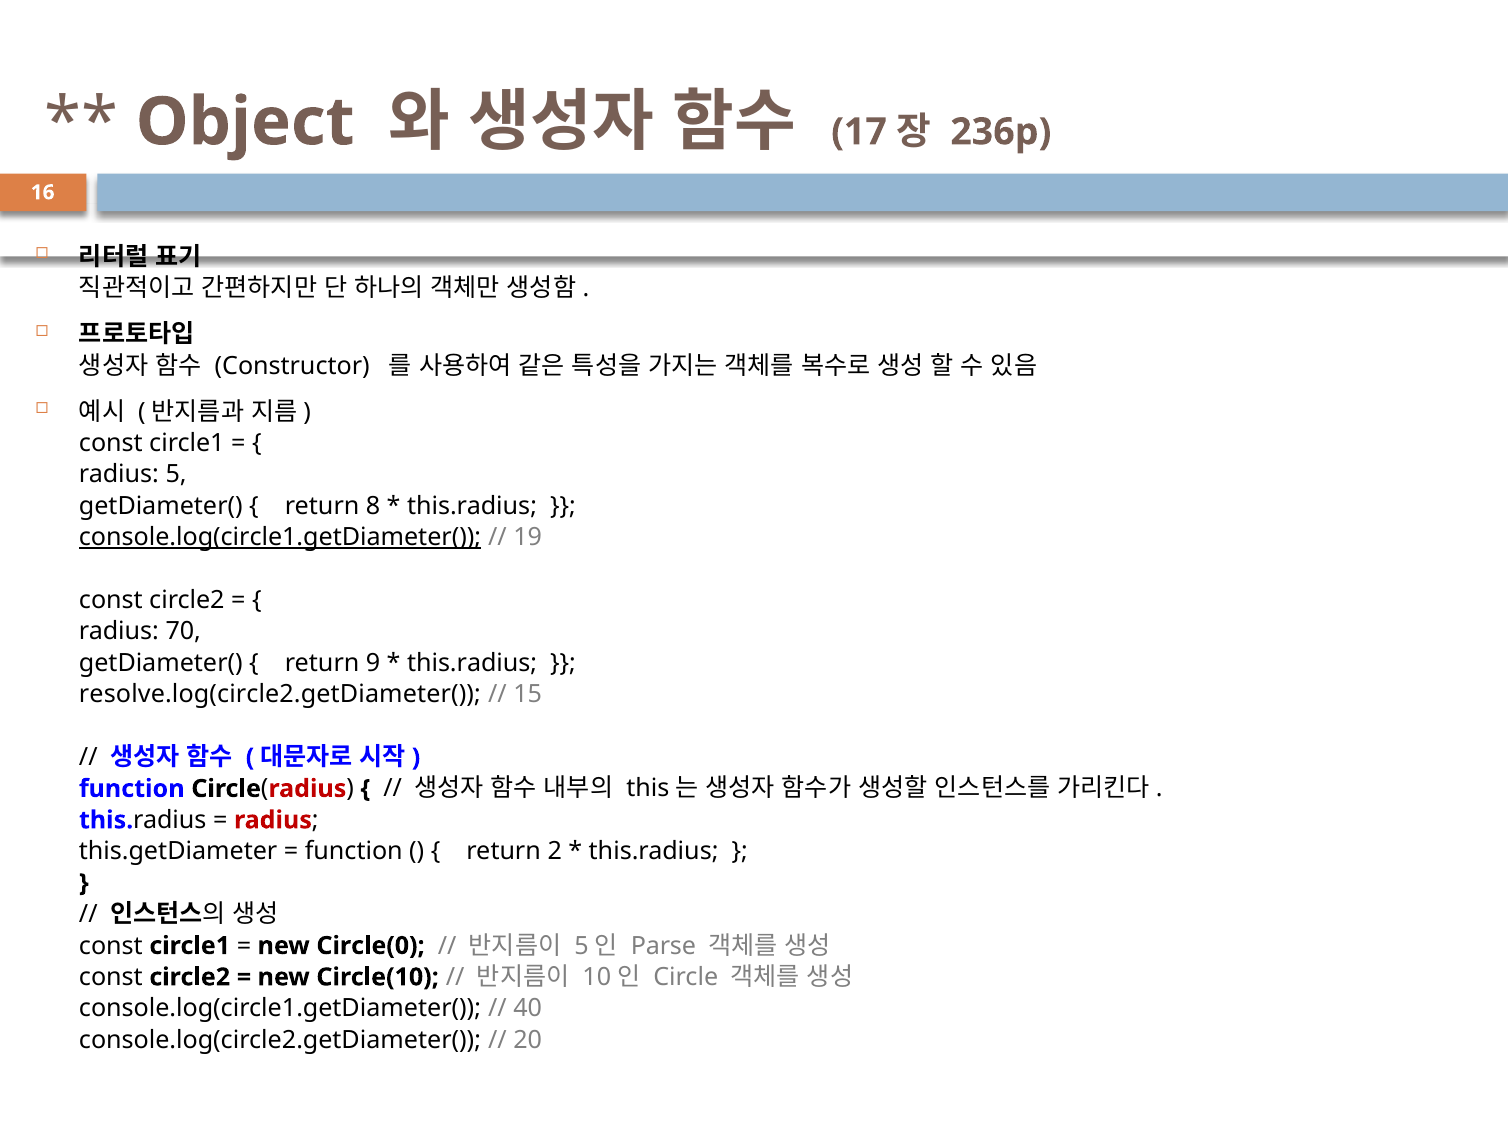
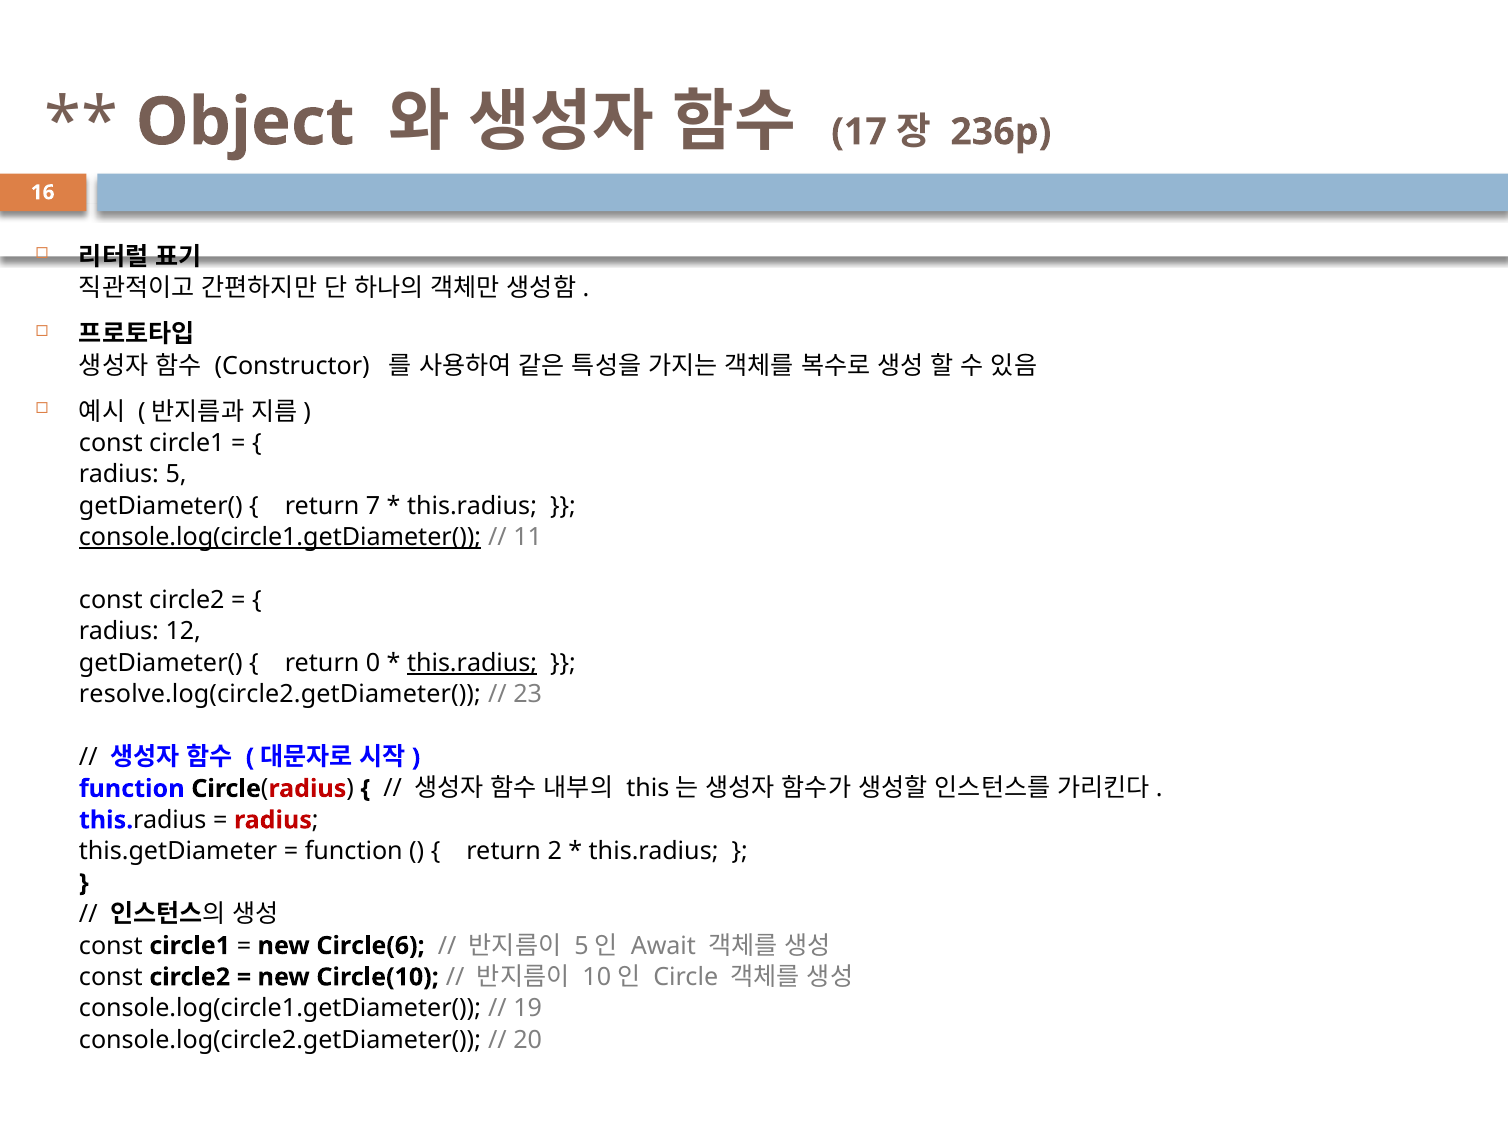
8: 8 -> 7 (373, 506)
19: 19 -> 11 (528, 537)
70: 70 -> 12 (183, 632)
9: 9 -> 0 (373, 663)
this.radius underline: none -> present (472, 663)
15: 15 -> 23 (528, 694)
Circle(0: Circle(0 -> Circle(6 (371, 946)
Parse: Parse -> Await (663, 946)
40: 40 -> 19 (528, 1009)
